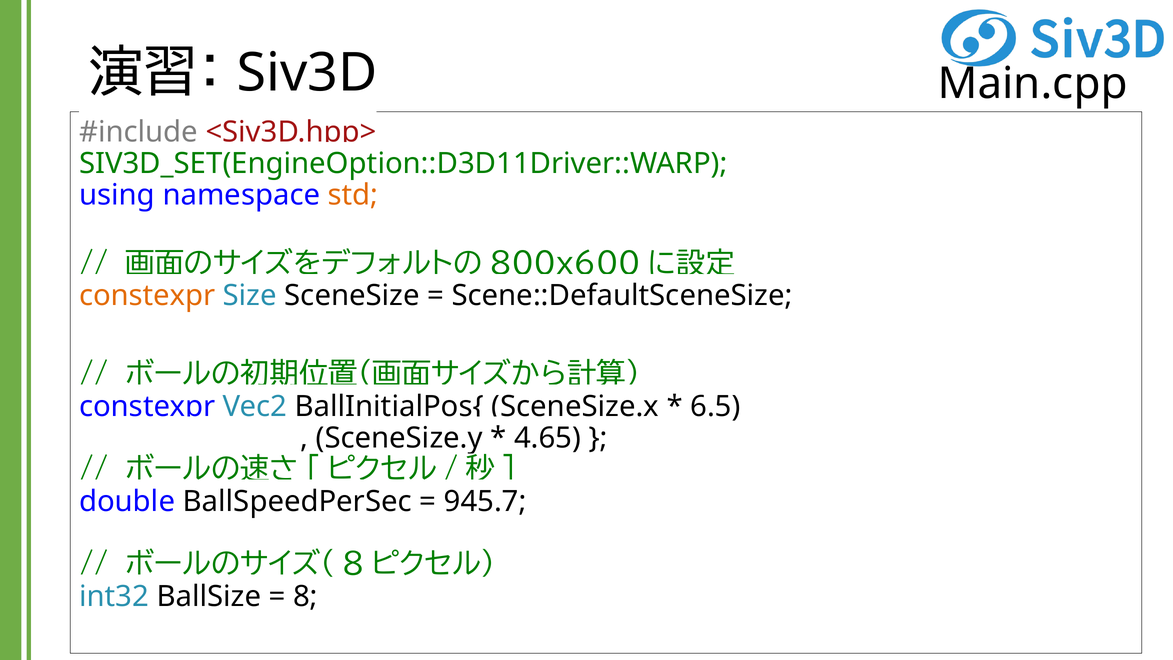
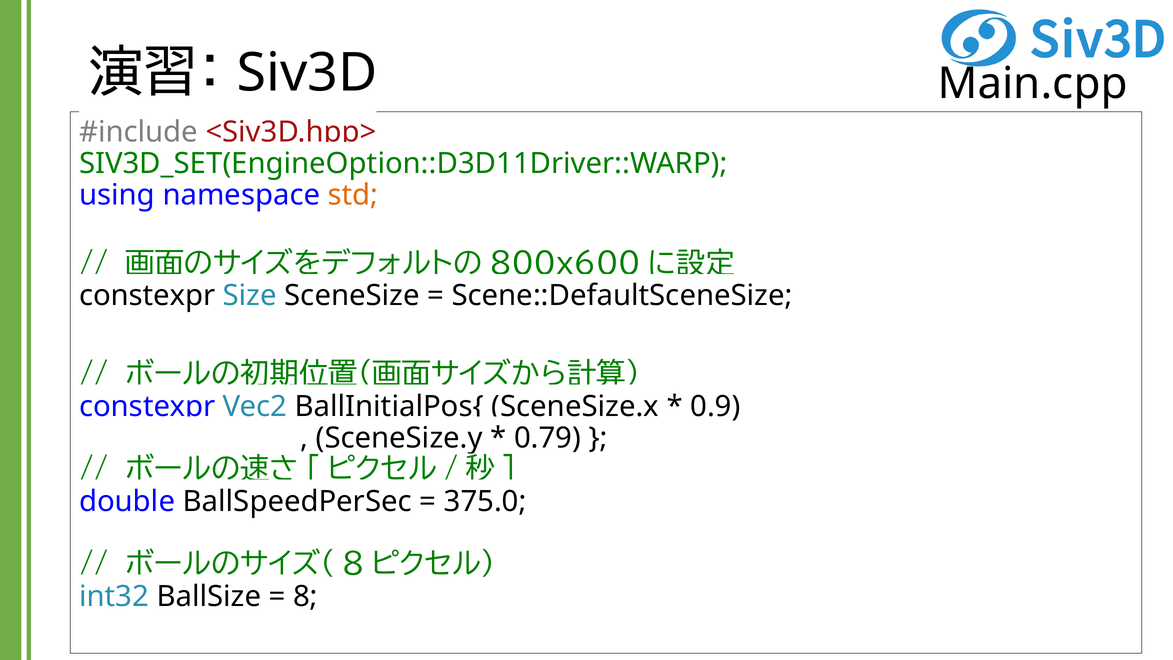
constexpr colour: orange -> black (147, 295)
6.5: 6.5 -> 0.9 (715, 406)
4.65: 4.65 -> 0.79 (548, 438)
945.7: 945.7 -> 375.0 (485, 501)
